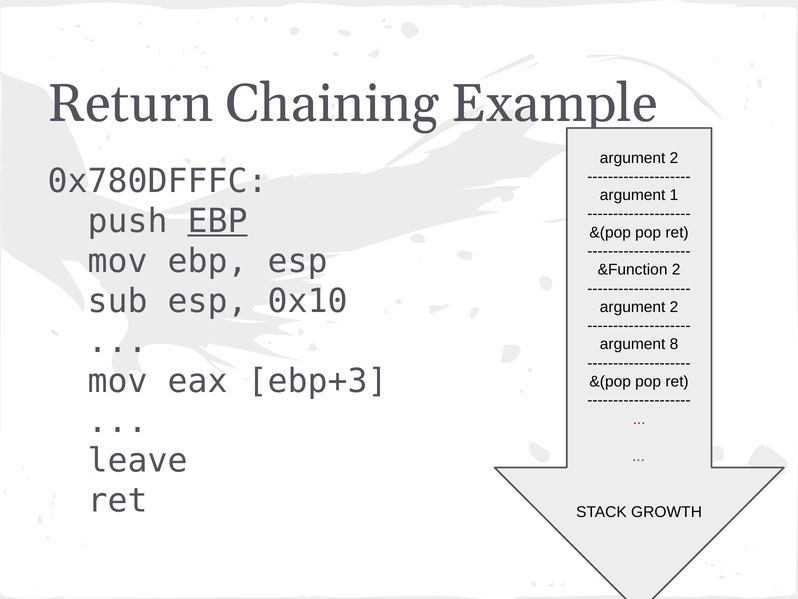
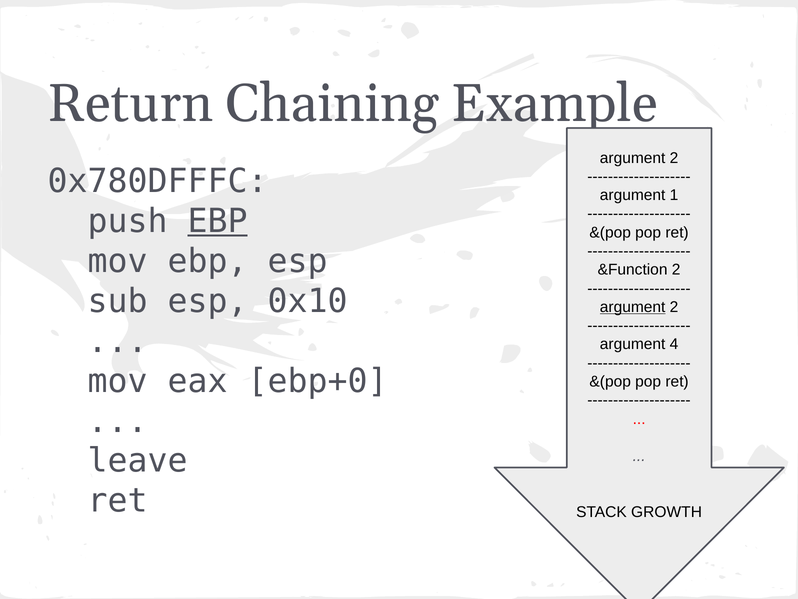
argument underline: none -> present (633, 307)
8: 8 -> 4 (674, 344)
ebp+3: ebp+3 -> ebp+0 (318, 381)
